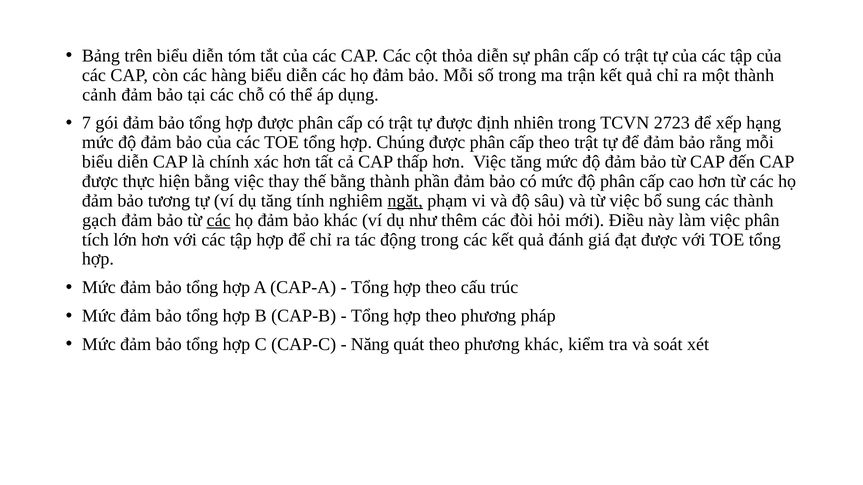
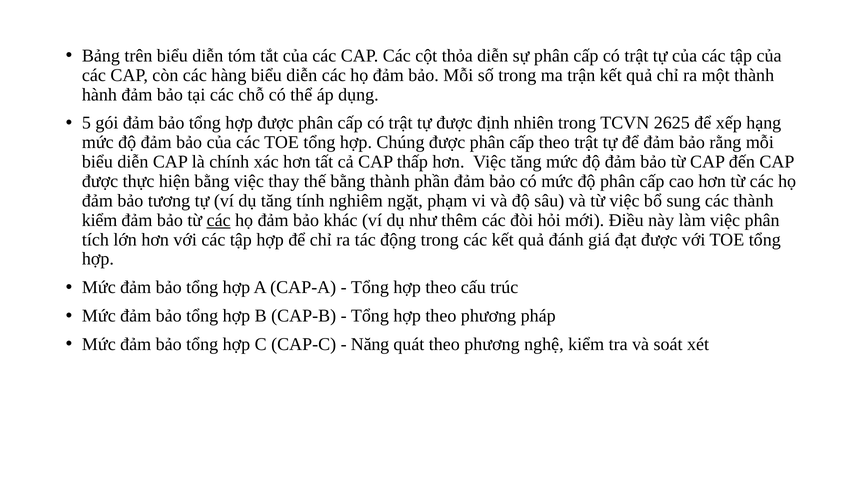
cảnh: cảnh -> hành (99, 95)
7: 7 -> 5 (86, 123)
2723: 2723 -> 2625 (672, 123)
ngặt underline: present -> none (405, 201)
gạch: gạch -> kiểm (100, 220)
phương khác: khác -> nghệ (544, 345)
